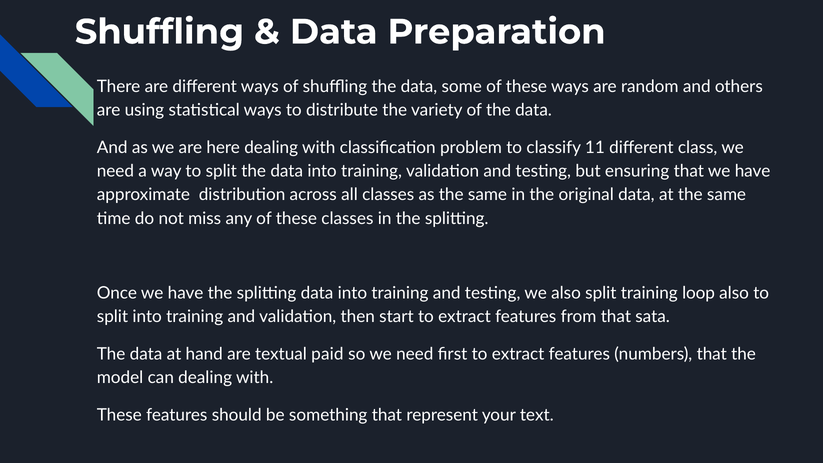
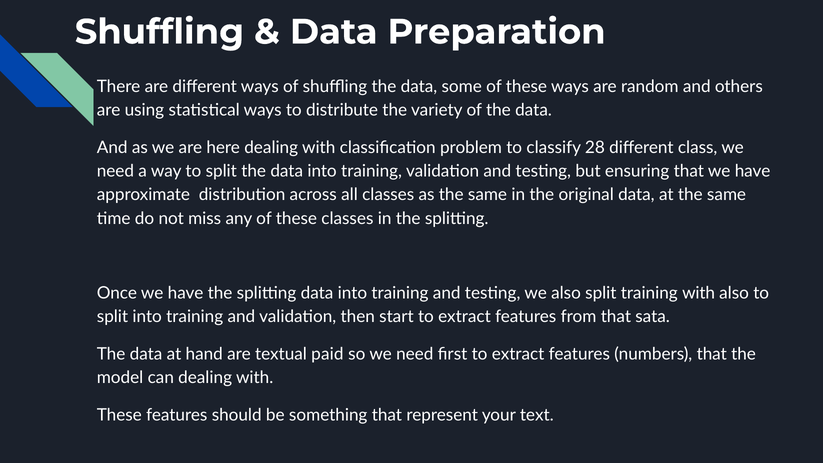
11: 11 -> 28 (595, 147)
training loop: loop -> with (699, 293)
